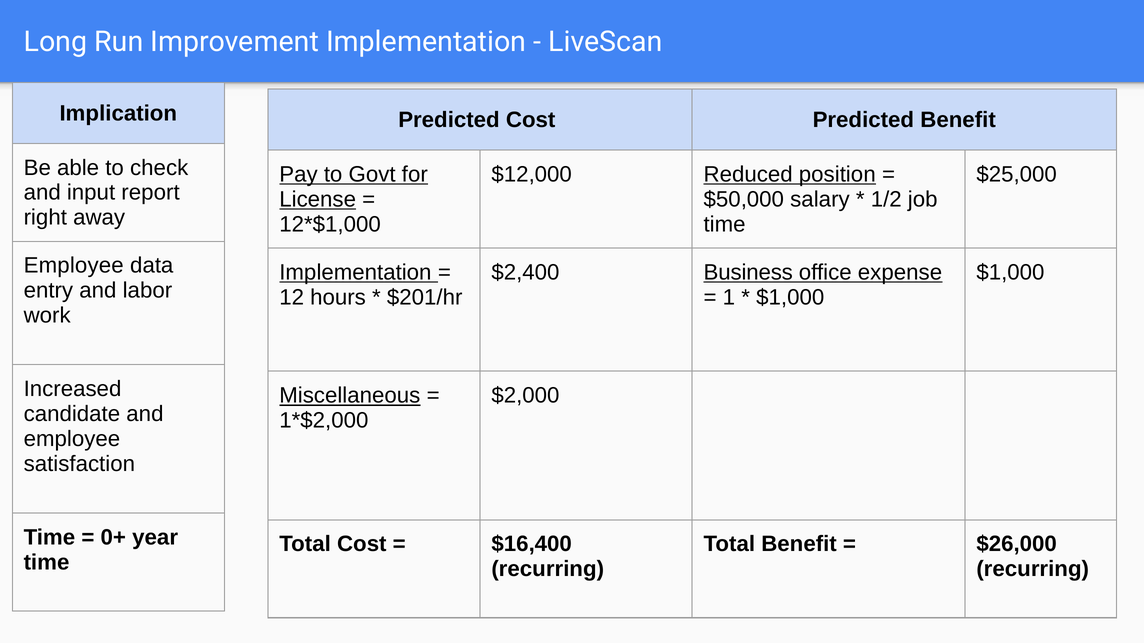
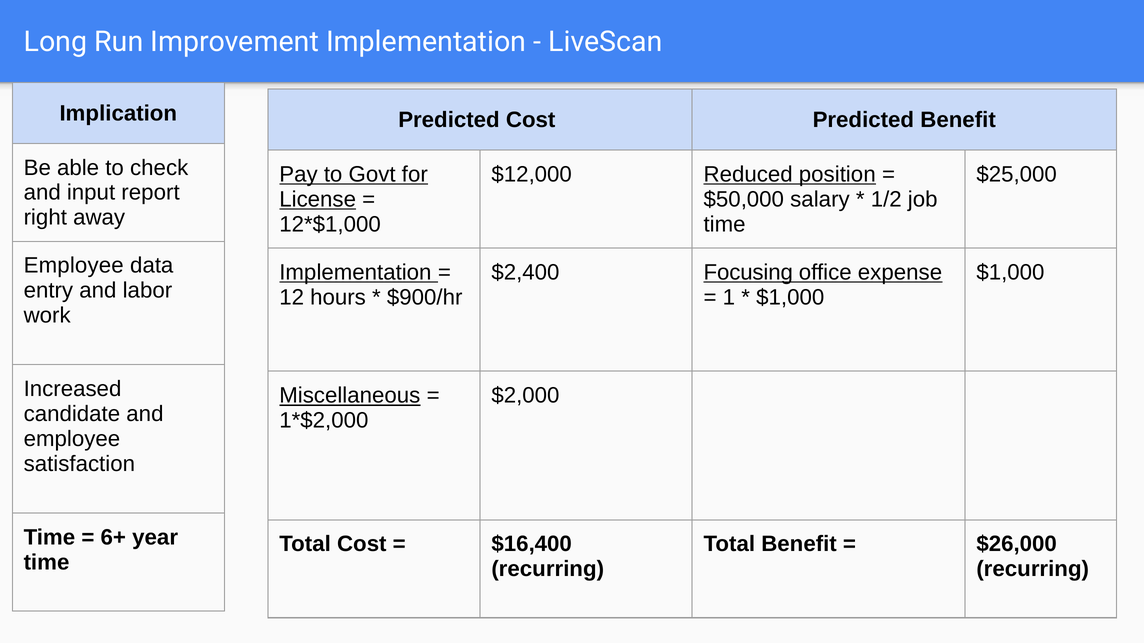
Business: Business -> Focusing (748, 272)
$201/hr: $201/hr -> $900/hr (425, 297)
0+: 0+ -> 6+ (113, 538)
